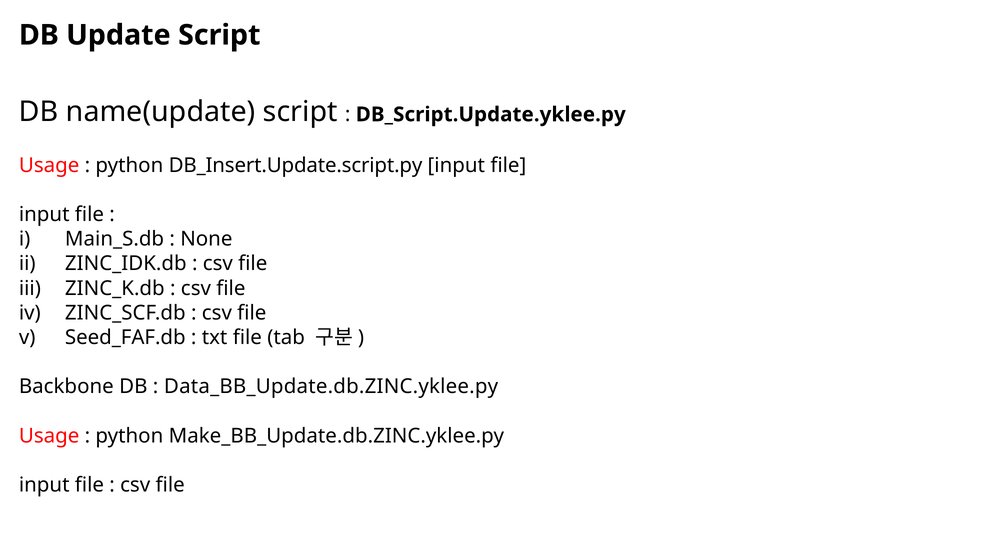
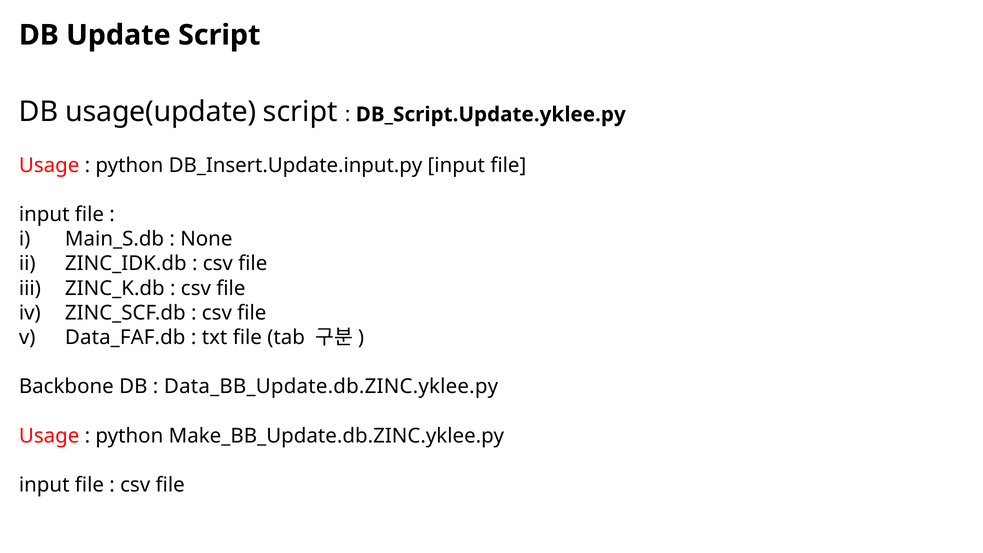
name(update: name(update -> usage(update (161, 112)
DB_Insert.Update.script.py: DB_Insert.Update.script.py -> DB_Insert.Update.input.py (295, 165)
Seed_FAF.db: Seed_FAF.db -> Data_FAF.db (125, 337)
